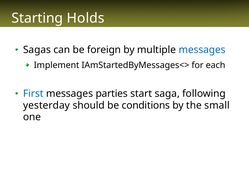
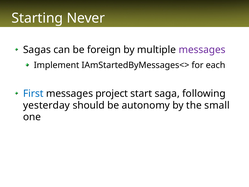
Holds: Holds -> Never (86, 18)
messages colour: blue -> purple (202, 50)
parties: parties -> project (112, 93)
conditions: conditions -> autonomy (146, 105)
